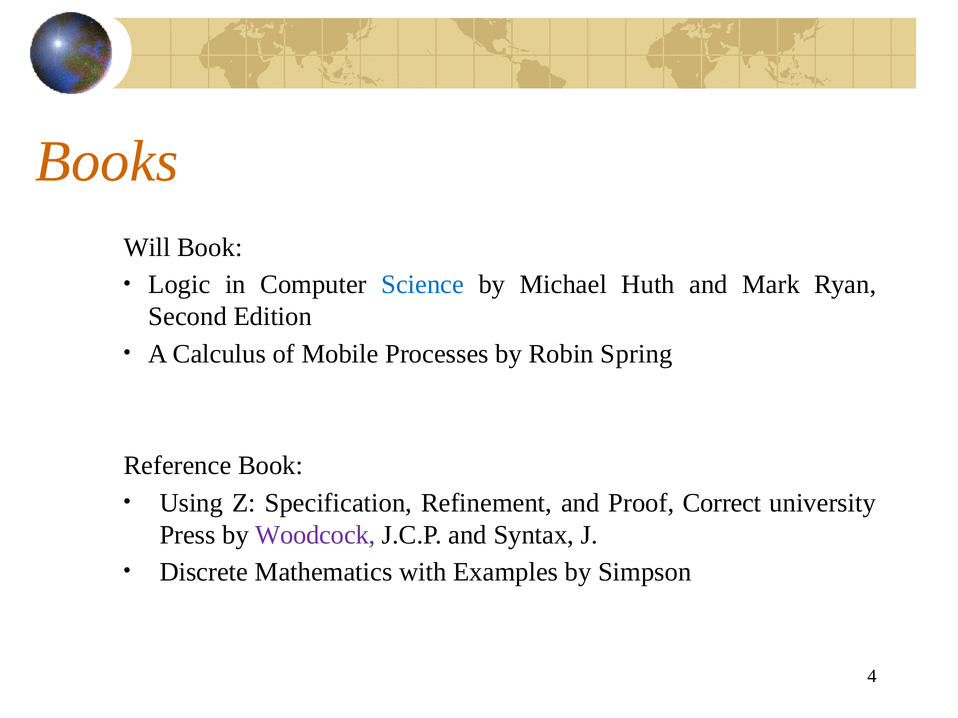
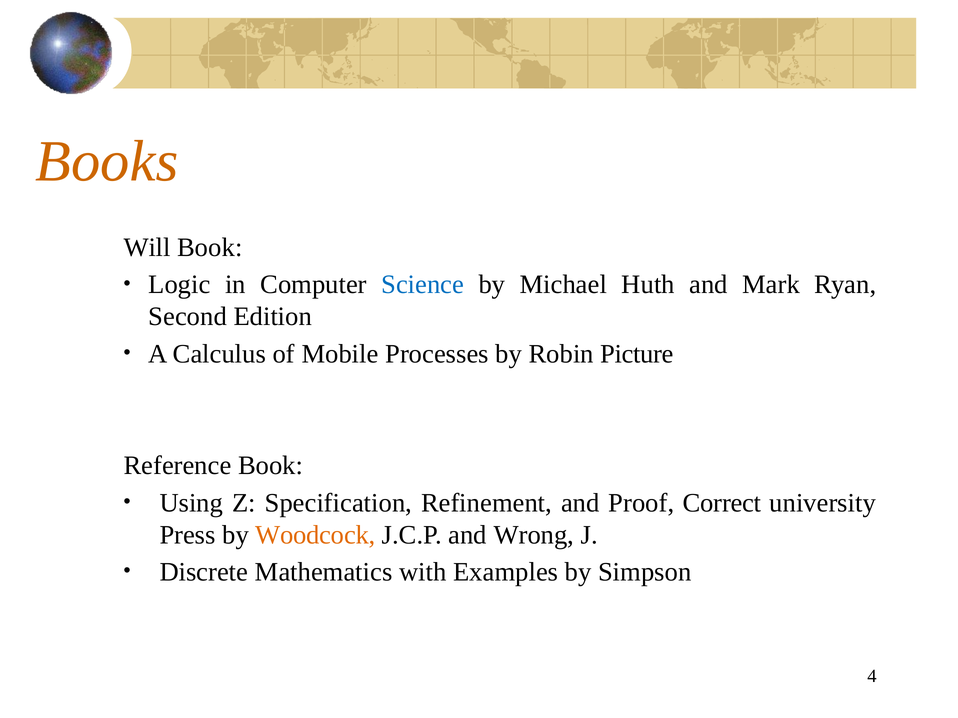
Spring: Spring -> Picture (637, 354)
Woodcock colour: purple -> orange (315, 535)
Syntax: Syntax -> Wrong (534, 535)
